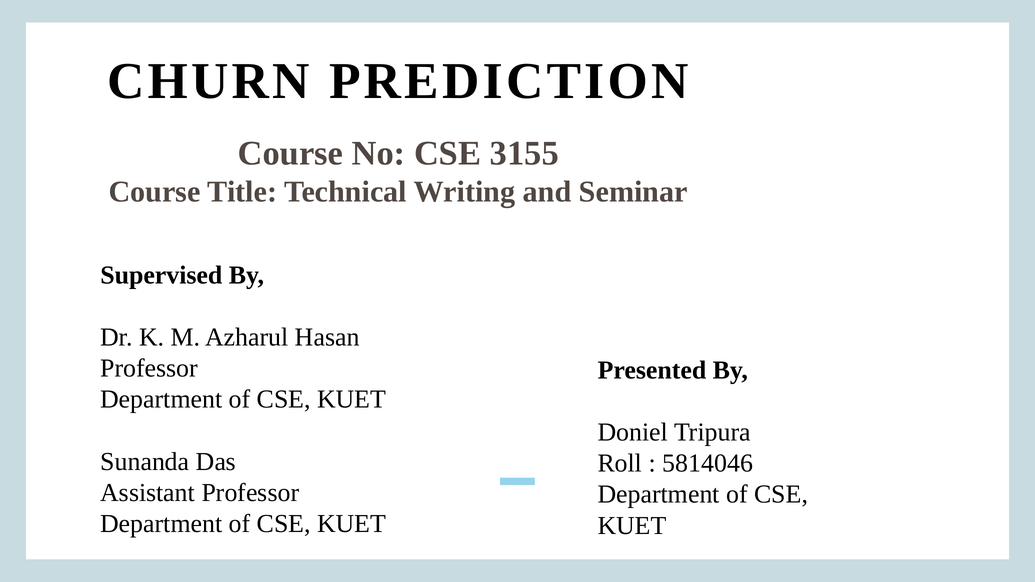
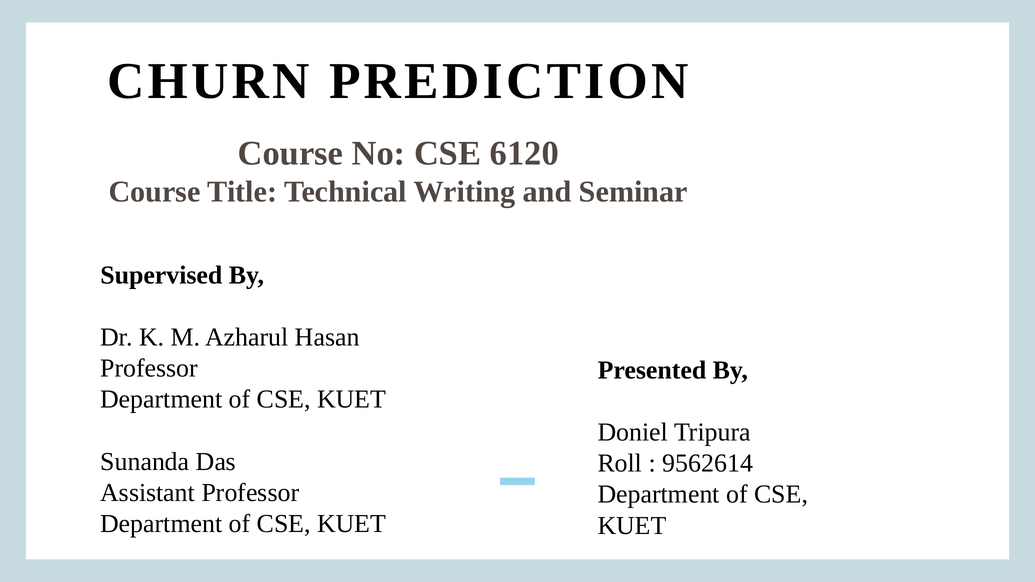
3155: 3155 -> 6120 (524, 153)
5814046: 5814046 -> 9562614 (708, 464)
